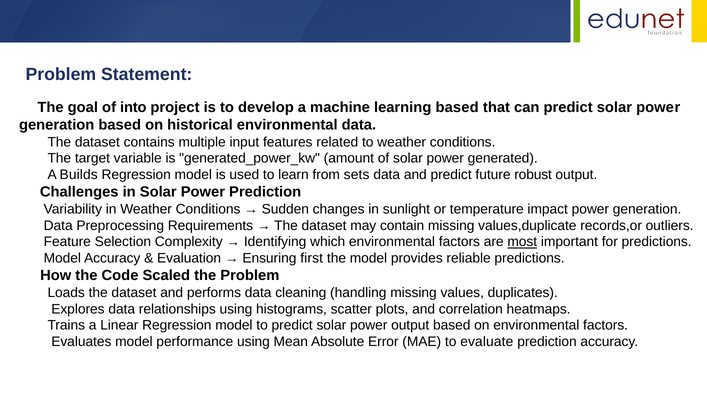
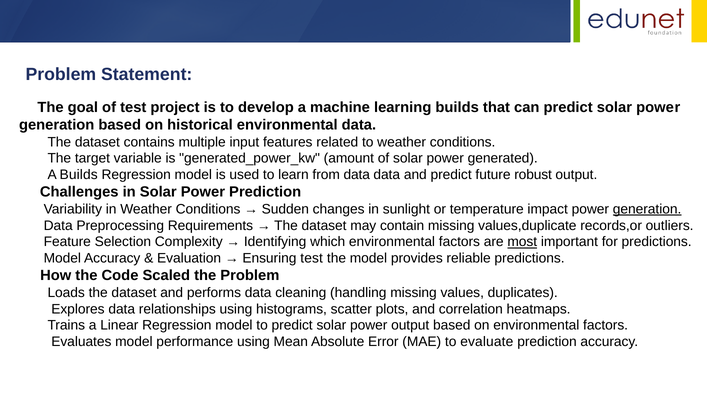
of into: into -> test (133, 108)
learning based: based -> builds (457, 108)
from sets: sets -> data (357, 175)
generation underline: none -> present (647, 209)
Ensuring first: first -> test (312, 259)
